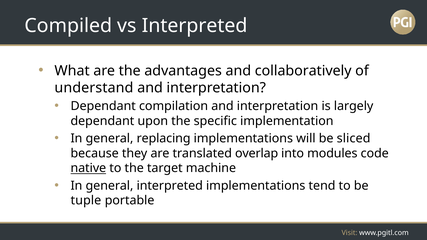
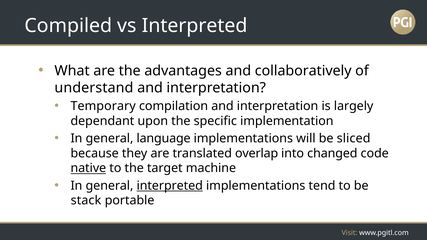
Dependant: Dependant -> Temporary (103, 106)
replacing: replacing -> language (164, 139)
modules: modules -> changed (332, 153)
interpreted underline: none -> present (170, 186)
tuple: tuple -> stack (86, 201)
